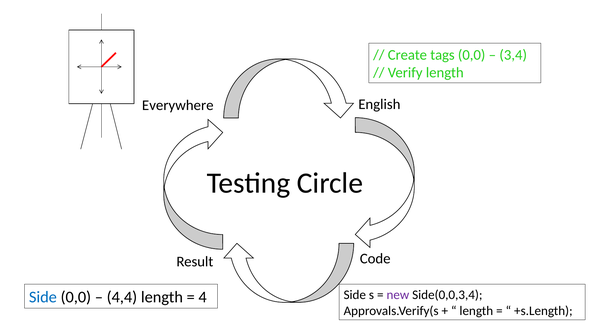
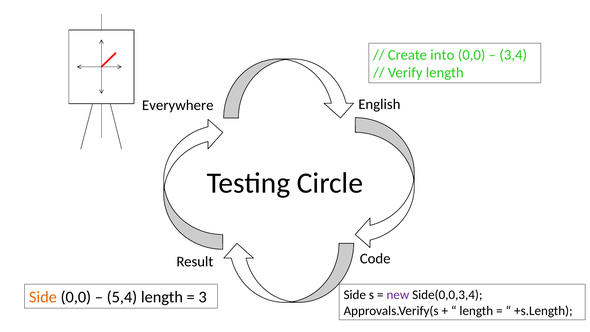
tags: tags -> into (442, 55)
Side colour: blue -> orange (43, 297)
4,4: 4,4 -> 5,4 (122, 297)
4: 4 -> 3 (203, 297)
